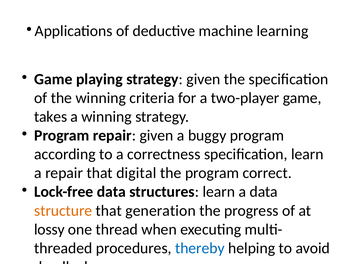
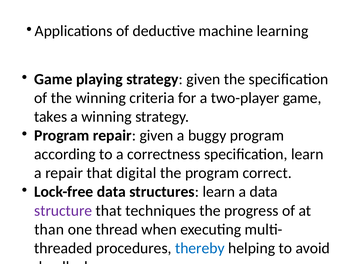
structure colour: orange -> purple (63, 211)
that generation: generation -> techniques (161, 211)
lossy: lossy -> than (49, 229)
